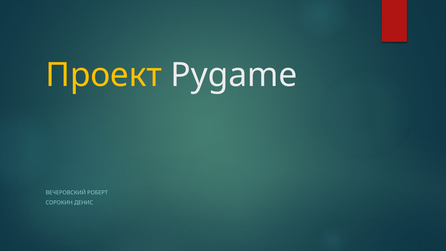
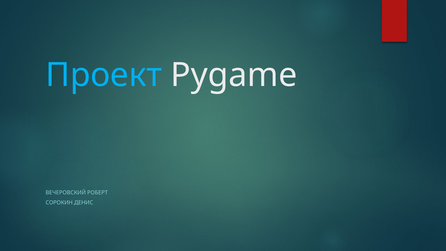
Проект colour: yellow -> light blue (104, 75)
